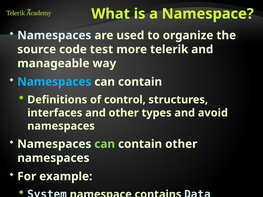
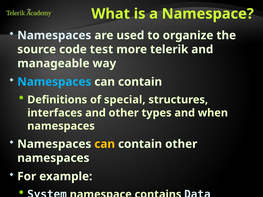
control: control -> special (125, 100)
avoid: avoid -> when (213, 113)
can colour: light green -> yellow (105, 144)
